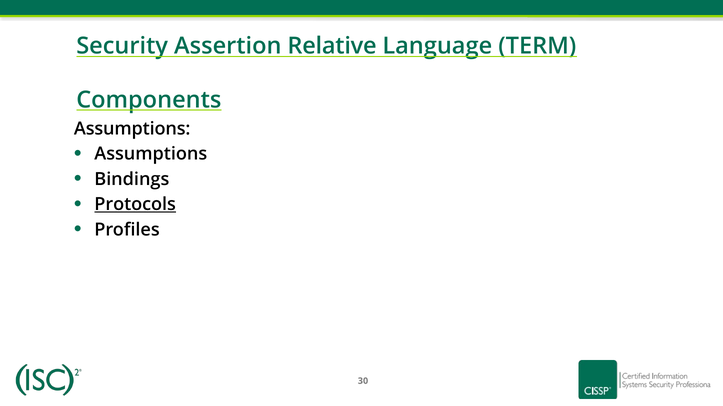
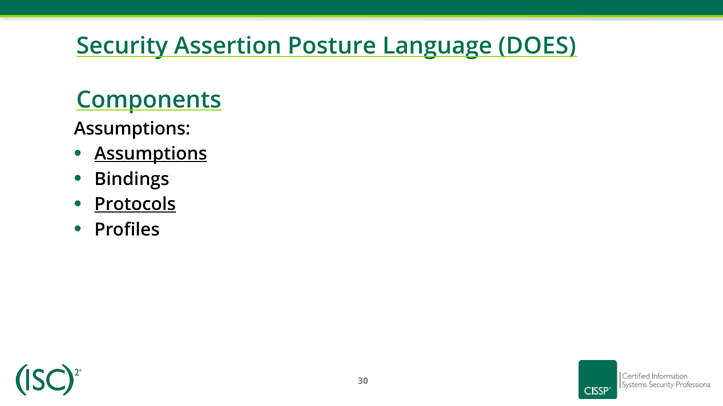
Relative: Relative -> Posture (332, 46)
TERM: TERM -> DOES (537, 46)
Assumptions underline: none -> present (151, 154)
